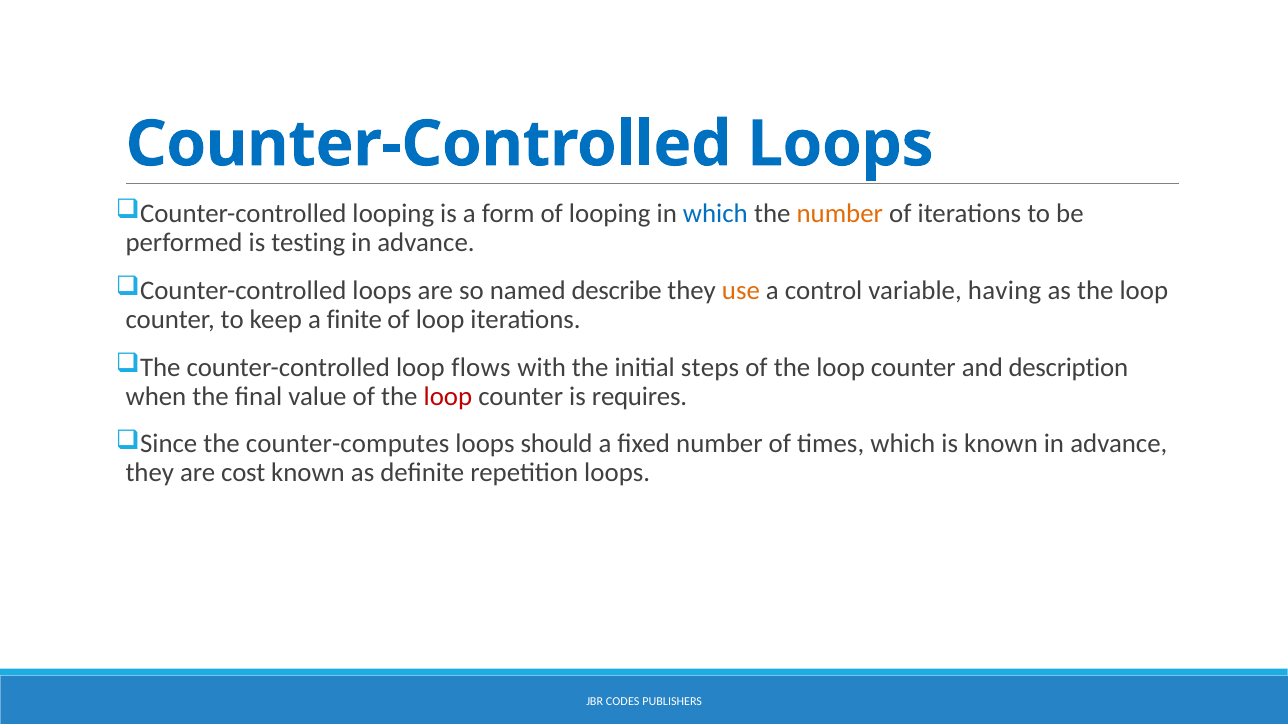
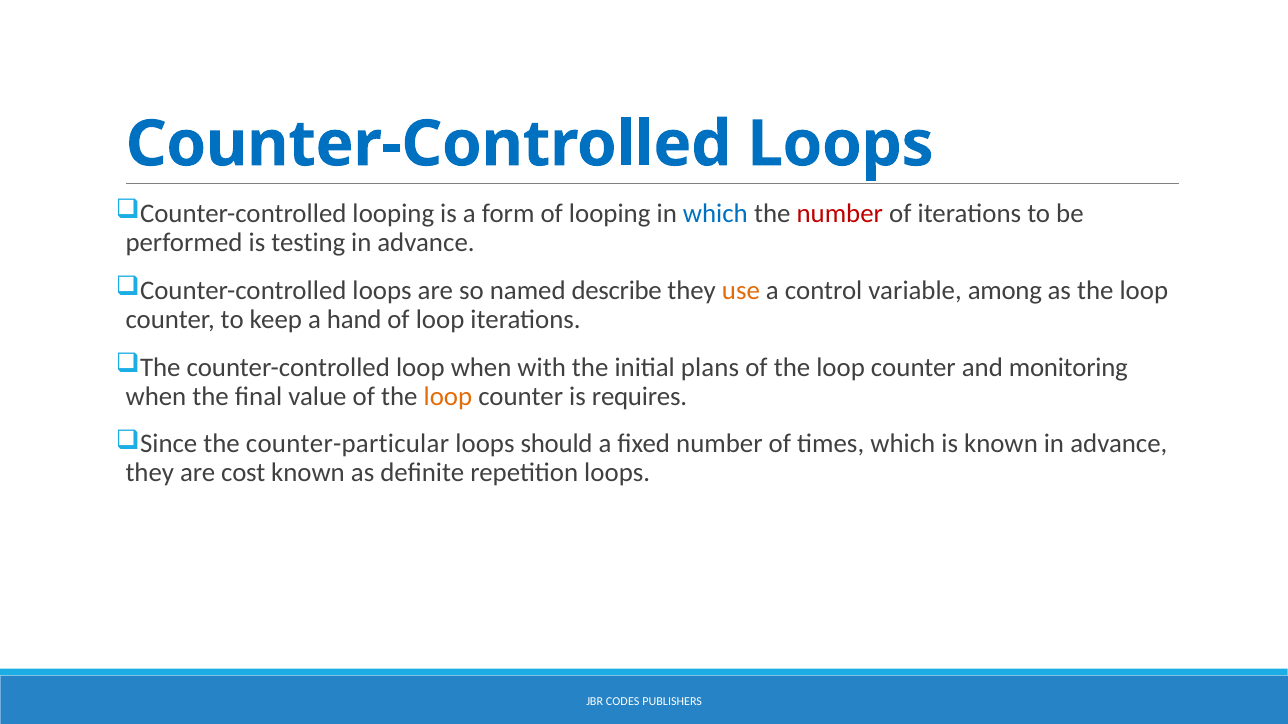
number colour: orange -> red (840, 214)
having: having -> among (1005, 291)
finite: finite -> hand (354, 320)
loop flows: flows -> when (481, 368)
steps: steps -> plans (710, 368)
description: description -> monitoring (1068, 368)
loop colour: red -> orange (448, 397)
counter-computes: counter-computes -> counter-particular (348, 444)
